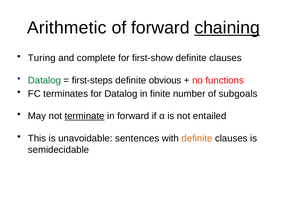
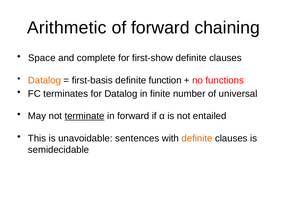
chaining underline: present -> none (227, 28)
Turing: Turing -> Space (42, 58)
Datalog colour: green -> orange (44, 80)
first-steps: first-steps -> first-basis (92, 80)
obvious: obvious -> function (165, 80)
subgoals: subgoals -> universal (238, 94)
